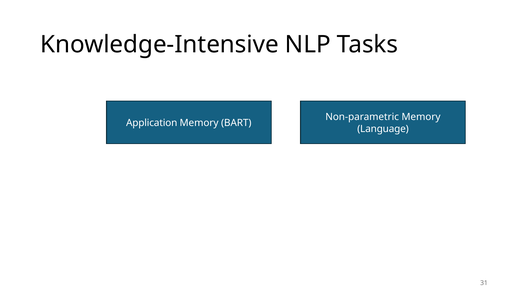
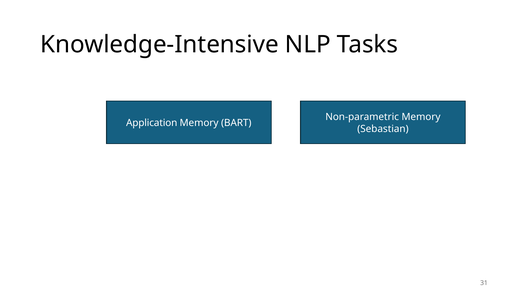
Language: Language -> Sebastian (383, 129)
